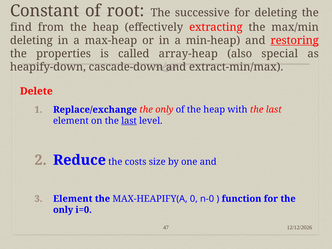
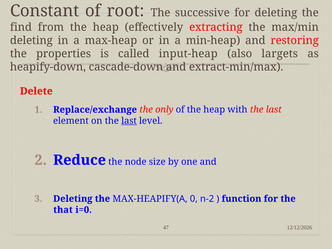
restoring underline: present -> none (295, 40)
array-heap: array-heap -> input-heap (188, 54)
special: special -> largets (280, 54)
costs: costs -> node (136, 162)
Element: Element -> Deleting (73, 199)
n-0: n-0 -> n-2 (207, 199)
only: only -> that (63, 210)
